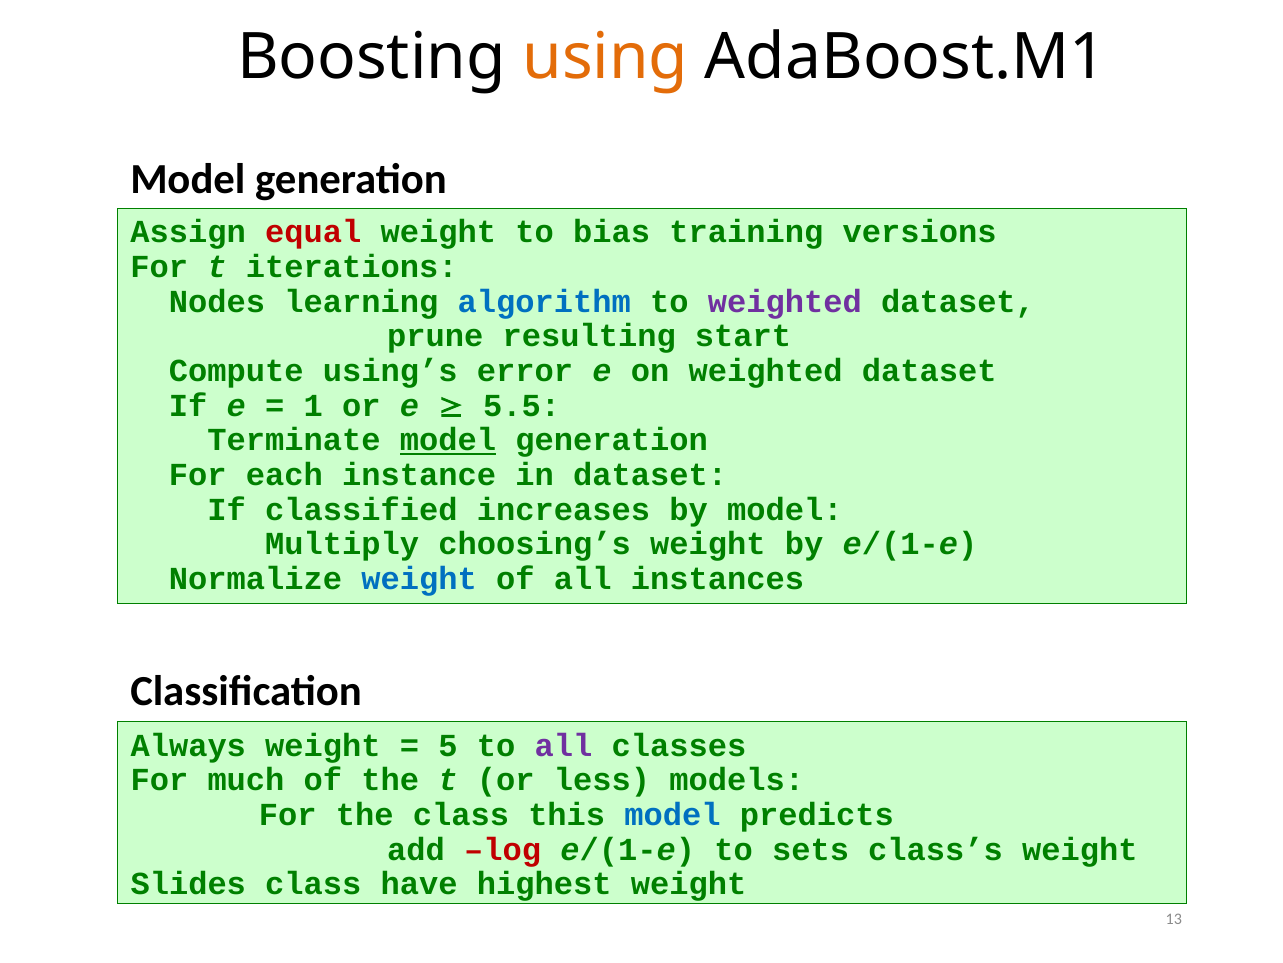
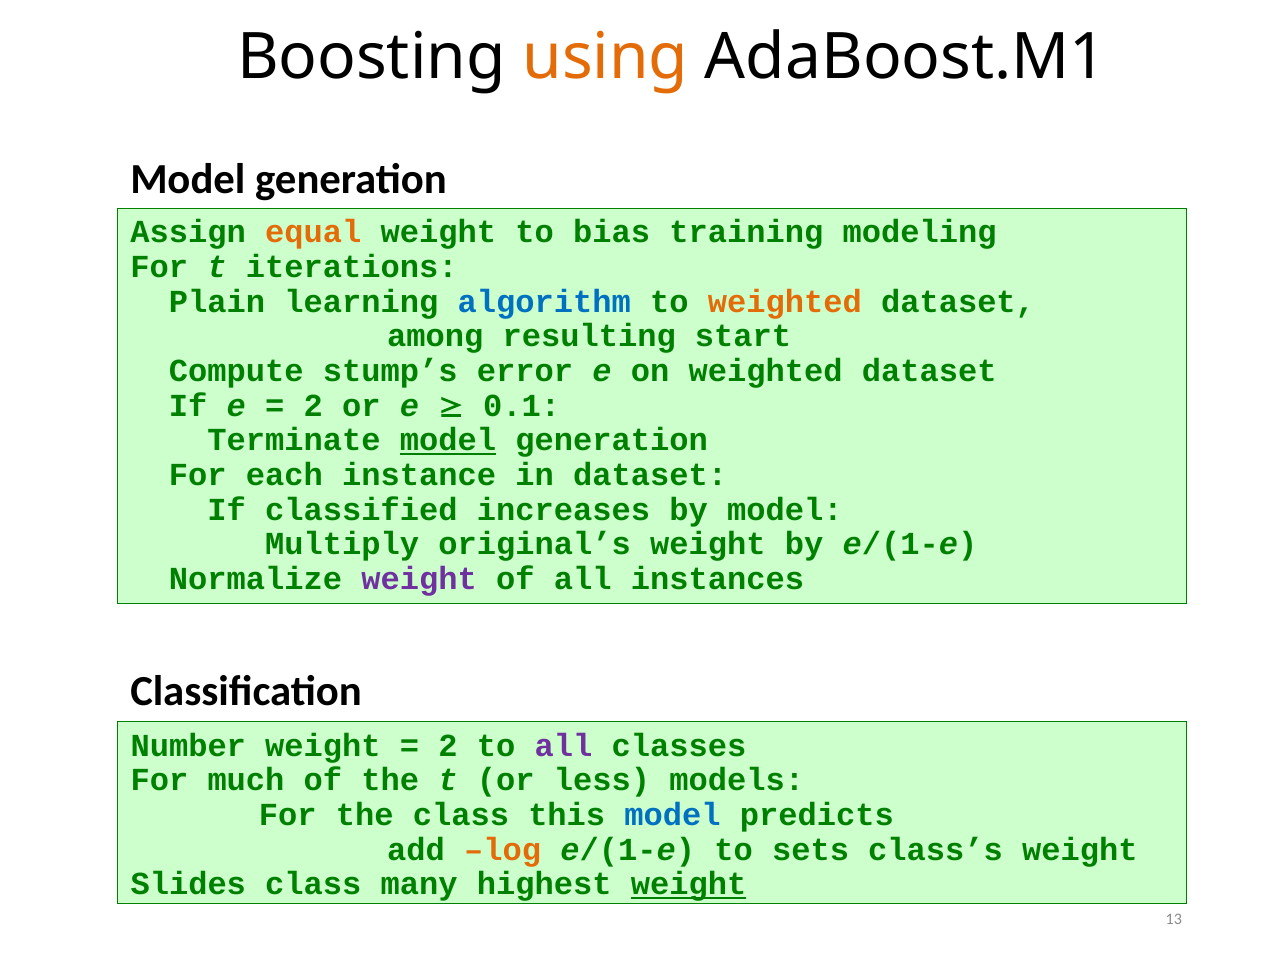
equal colour: red -> orange (313, 232)
versions: versions -> modeling (920, 232)
Nodes: Nodes -> Plain (217, 301)
weighted colour: purple -> orange (785, 301)
prune: prune -> among (435, 336)
using’s: using’s -> stump’s (390, 371)
1: 1 -> 2 (313, 405)
5.5: 5.5 -> 0.1 (522, 405)
choosing’s: choosing’s -> original’s (535, 544)
weight colour: blue -> purple (419, 579)
Always: Always -> Number (188, 745)
5: 5 -> 2 (448, 745)
log colour: red -> orange (503, 849)
have: have -> many (419, 884)
weight underline: none -> present (689, 884)
